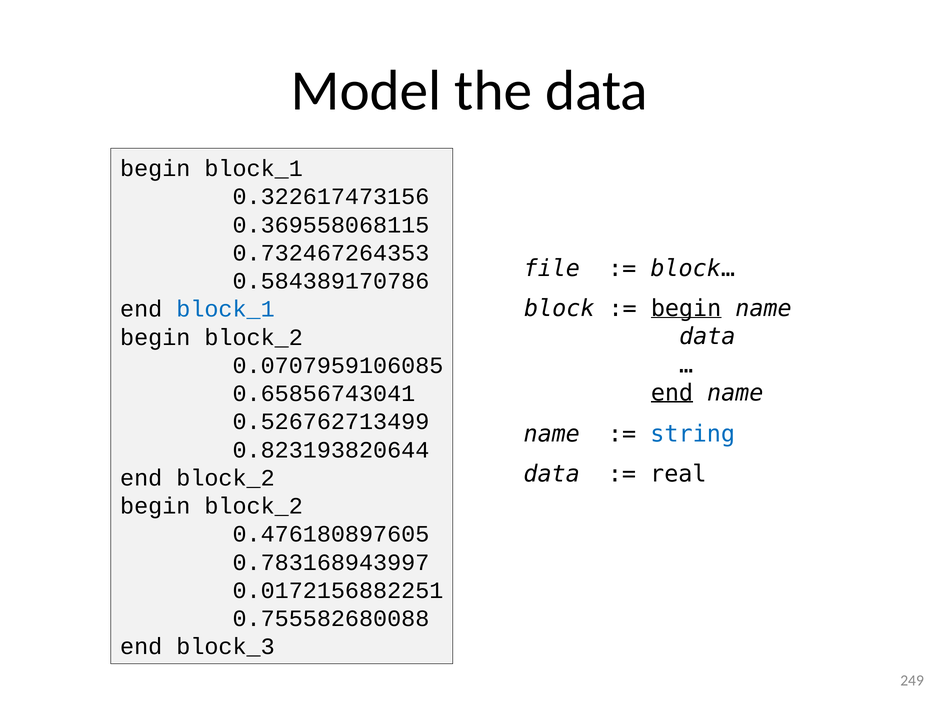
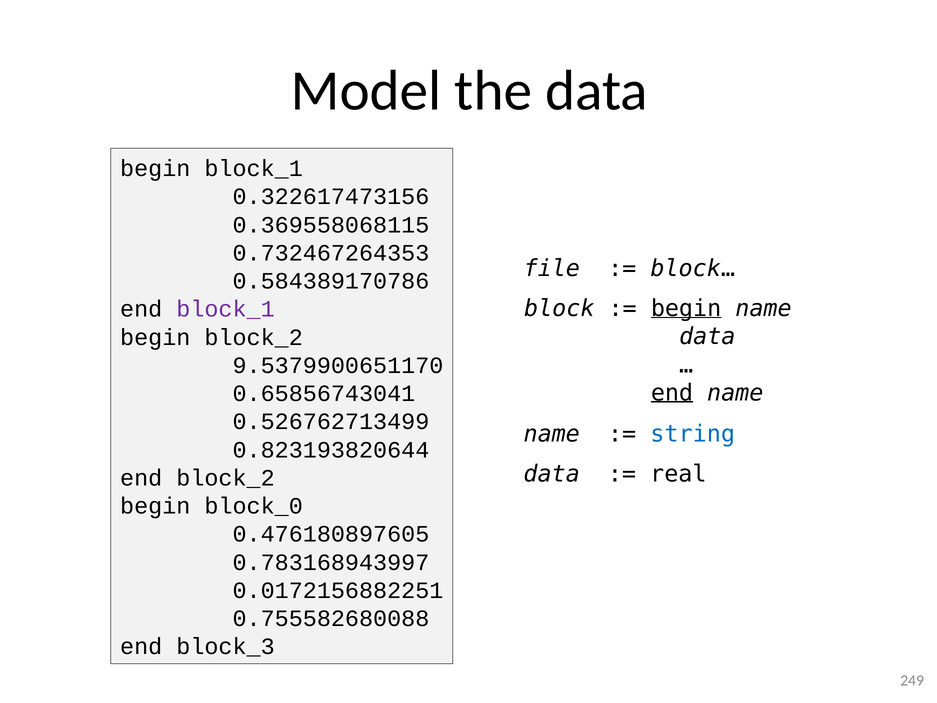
block_1 colour: blue -> purple (226, 309)
0.0707959106085: 0.0707959106085 -> 9.5379900651170 (338, 365)
block_2: block_2 -> block_0 (254, 506)
